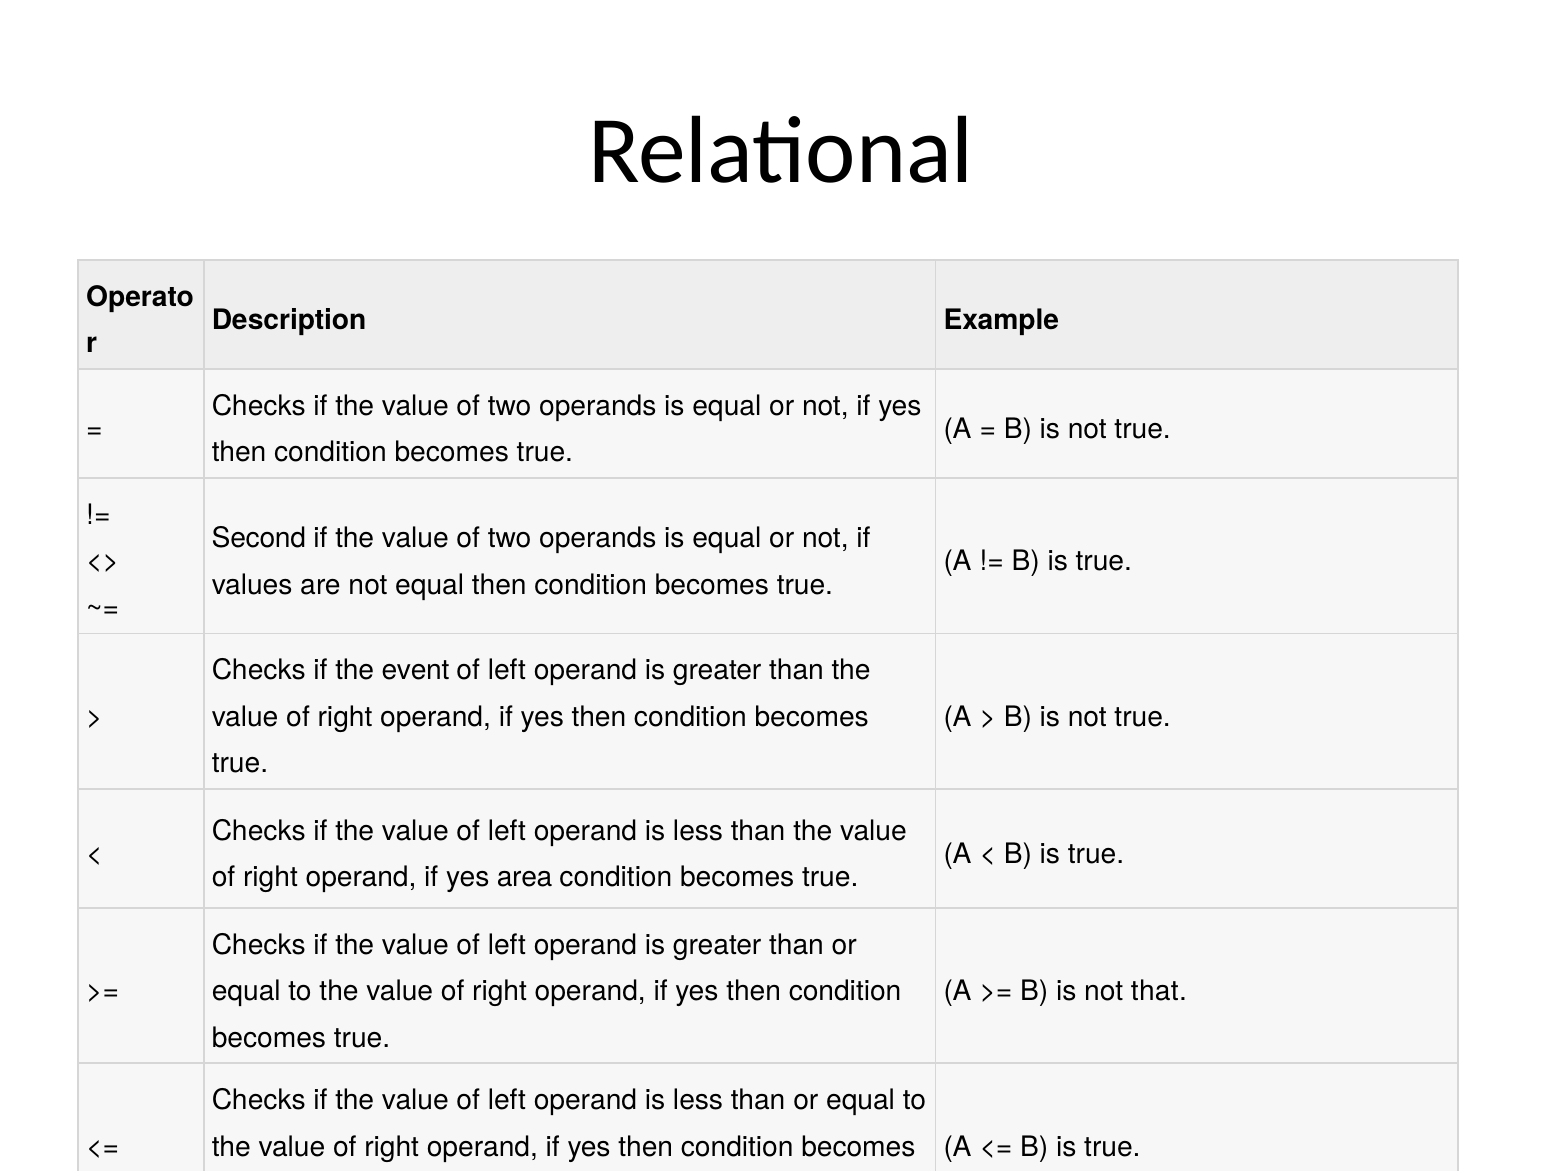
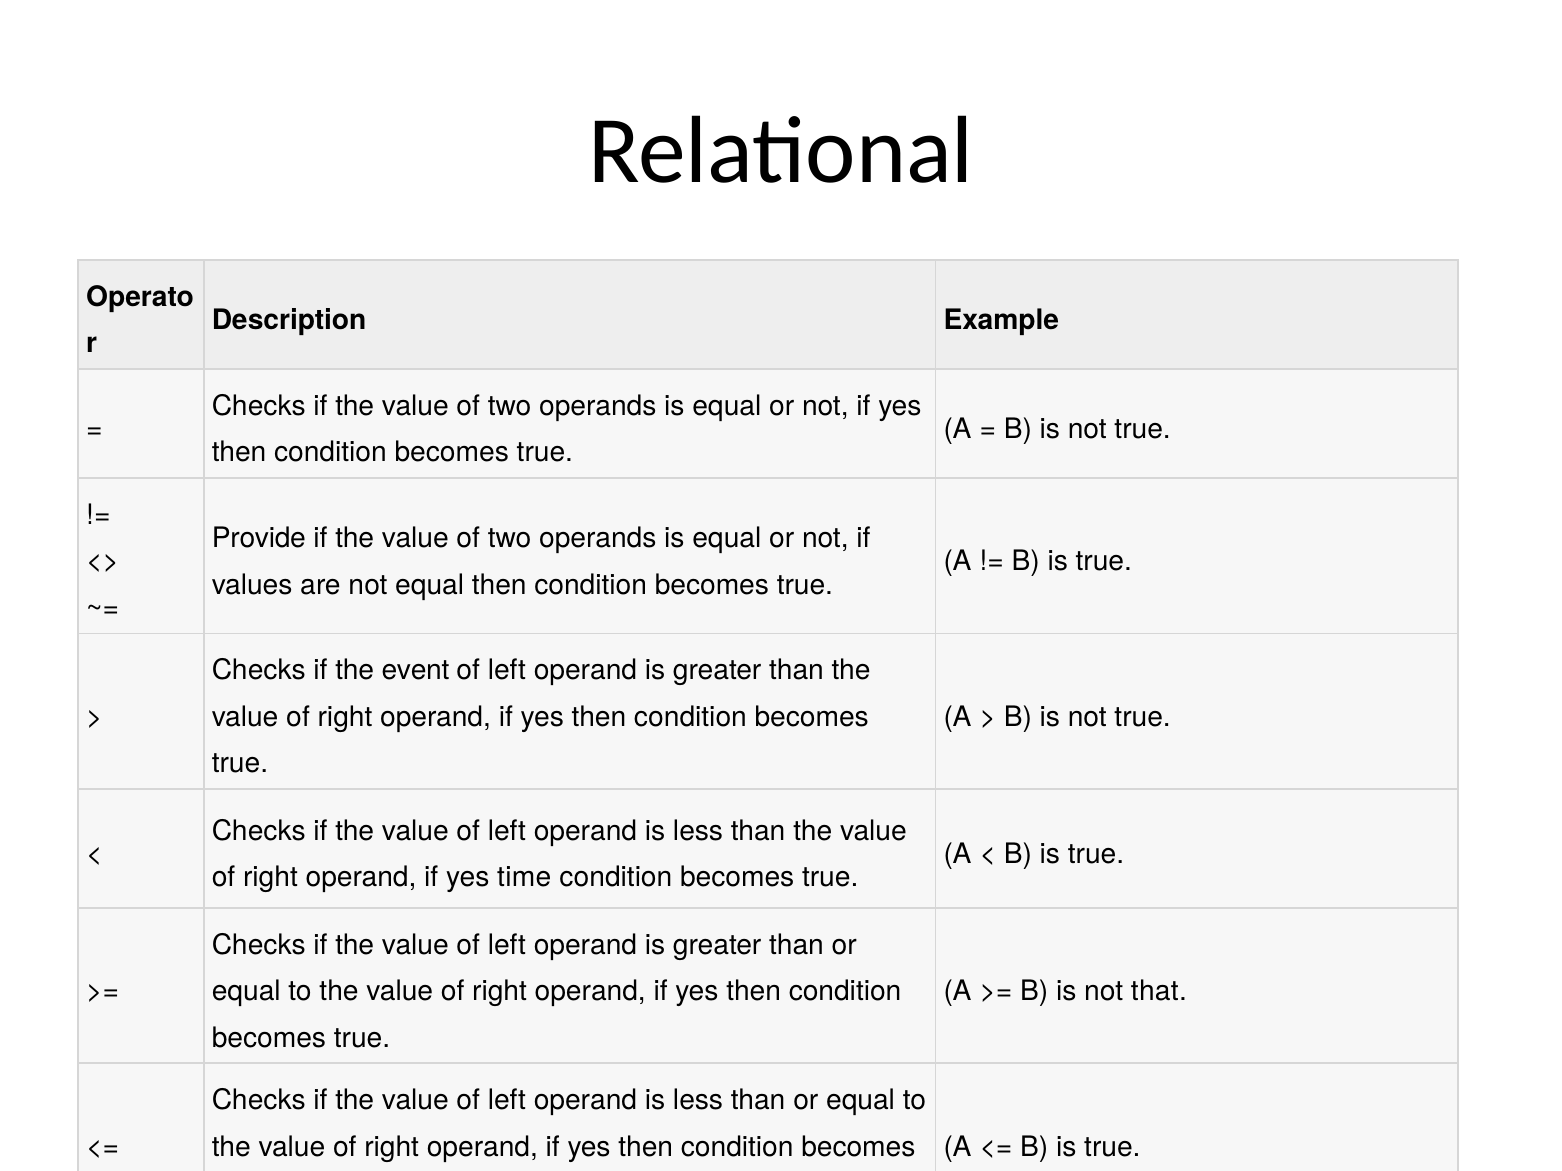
Second: Second -> Provide (259, 539)
area: area -> time (524, 878)
